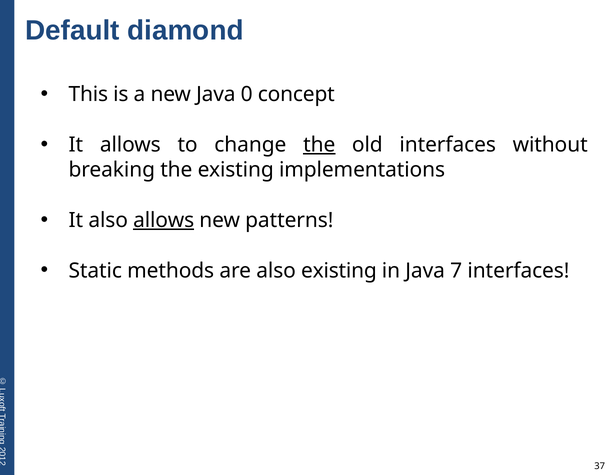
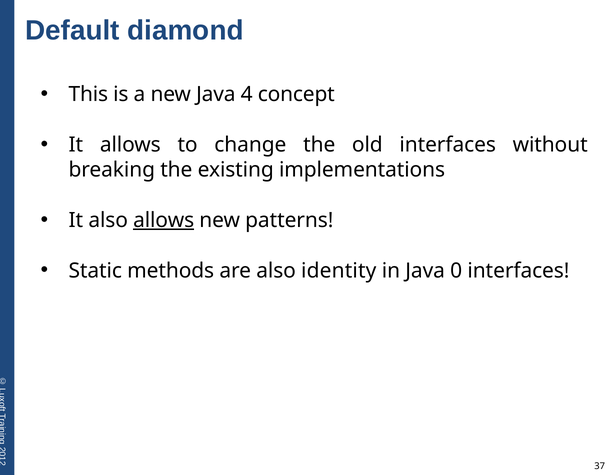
Java 0: 0 -> 4 (247, 94)
the underline: present -> none (319, 145)
also existing: existing -> identity (339, 270)
Java 7: 7 -> 0 (456, 270)
